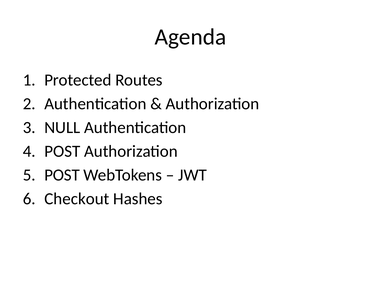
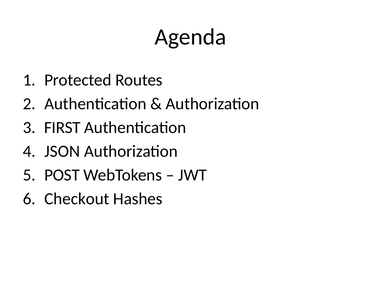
NULL: NULL -> FIRST (62, 127)
POST: POST -> JSON (62, 151)
